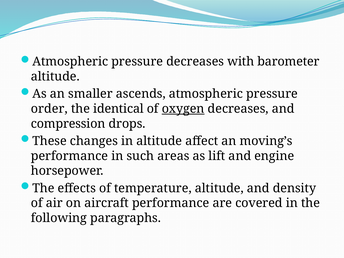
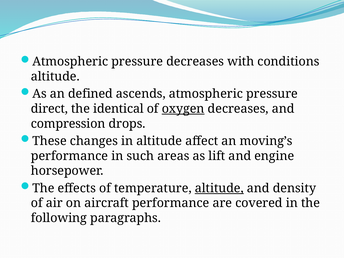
barometer: barometer -> conditions (288, 62)
smaller: smaller -> defined (90, 94)
order: order -> direct (49, 109)
altitude underline: none -> present (219, 188)
